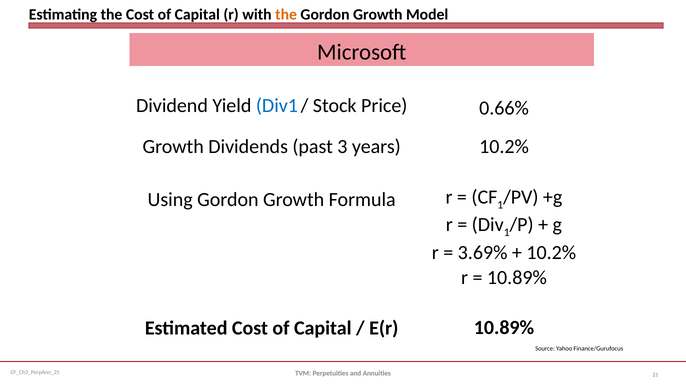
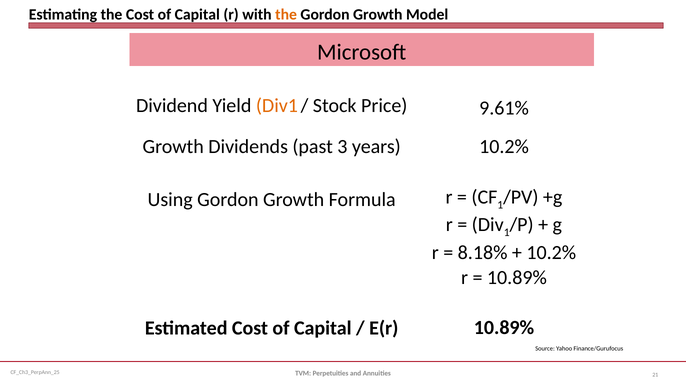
Div1 colour: blue -> orange (277, 105)
0.66%: 0.66% -> 9.61% (504, 108)
3.69%: 3.69% -> 8.18% (483, 253)
